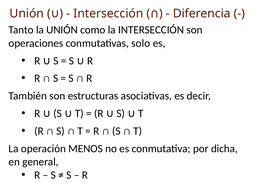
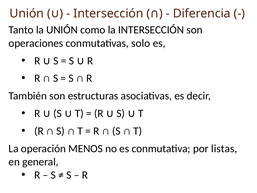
dicha: dicha -> listas (224, 148)
